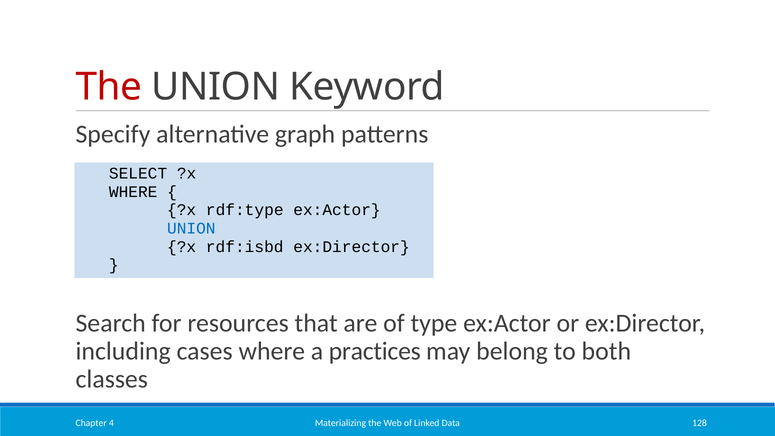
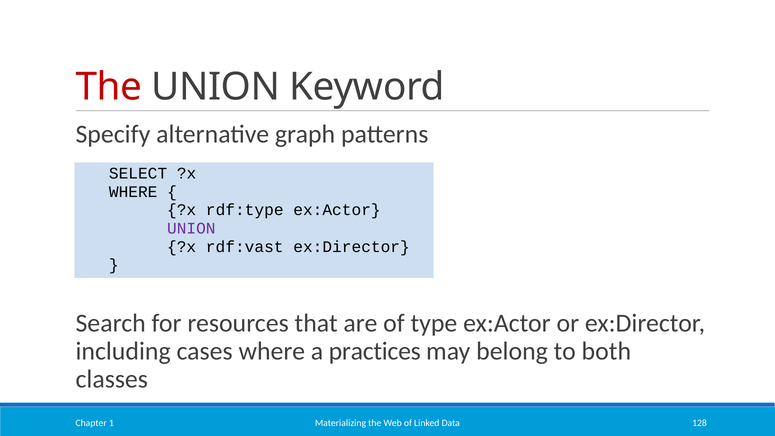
UNION colour: blue -> purple (191, 228)
rdf:isbd: rdf:isbd -> rdf:vast (245, 247)
4: 4 -> 1 (111, 423)
